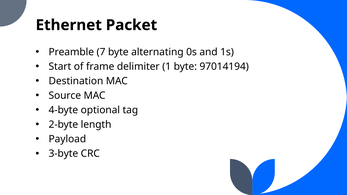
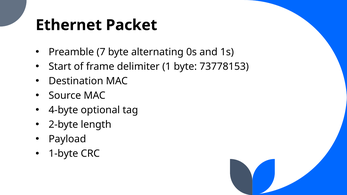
97014194: 97014194 -> 73778153 (224, 67)
3-byte: 3-byte -> 1-byte (63, 154)
